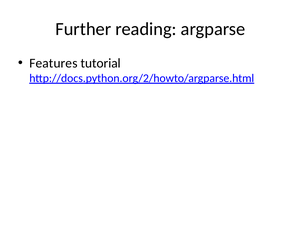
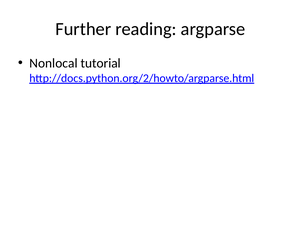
Features: Features -> Nonlocal (53, 63)
